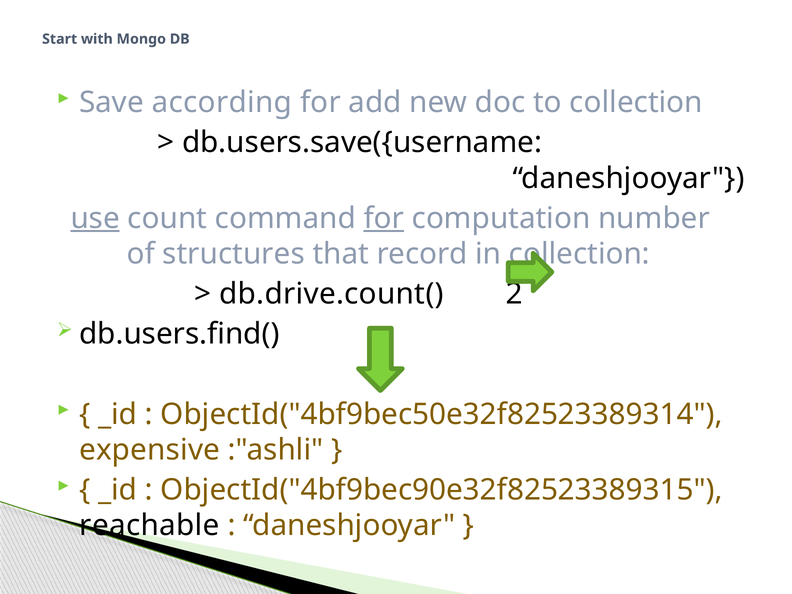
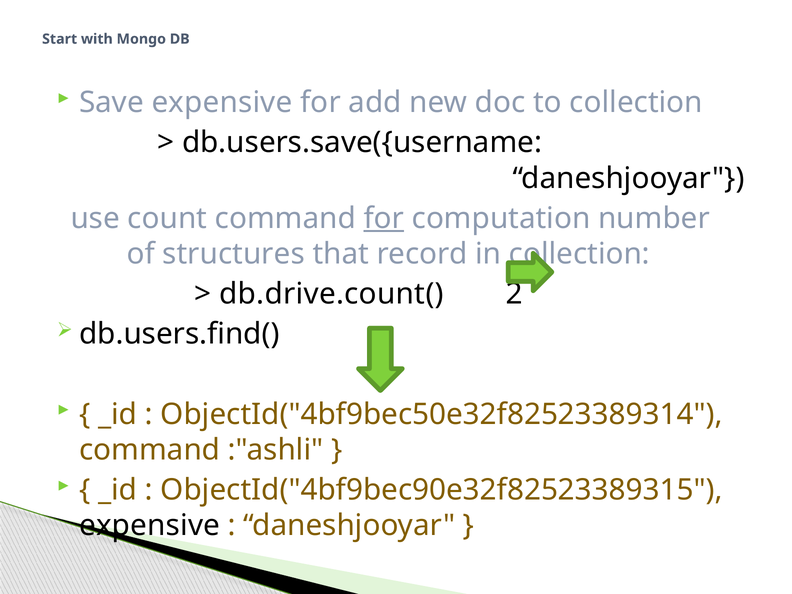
Save according: according -> expensive (222, 103)
use underline: present -> none (95, 218)
expensive: expensive -> command (150, 450)
reachable: reachable -> expensive (150, 526)
